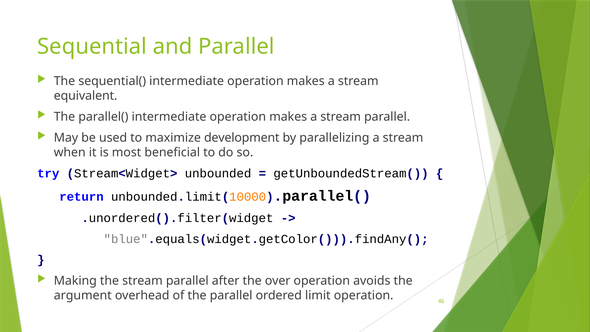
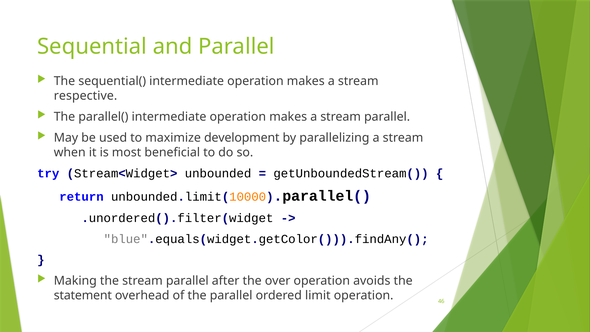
equivalent: equivalent -> respective (86, 96)
argument: argument -> statement (83, 295)
